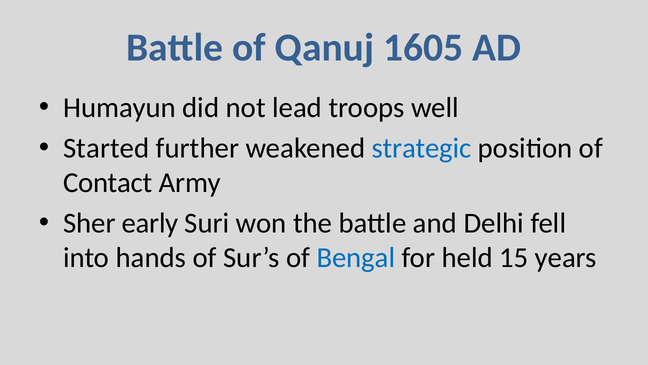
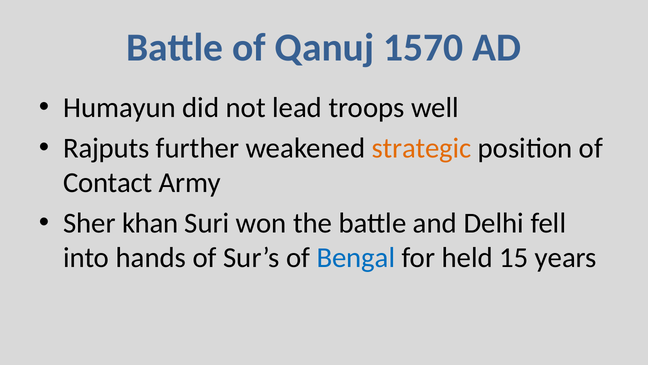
1605: 1605 -> 1570 (423, 48)
Started: Started -> Rajputs (106, 148)
strategic colour: blue -> orange (422, 148)
early: early -> khan (150, 223)
